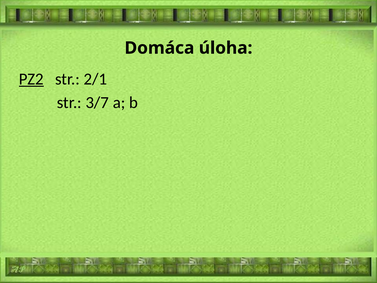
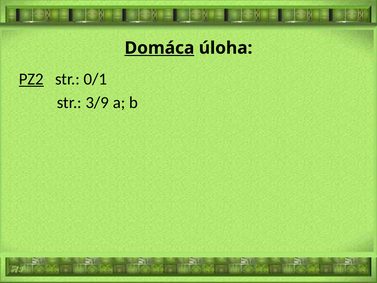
Domáca underline: none -> present (159, 48)
2/1: 2/1 -> 0/1 (95, 79)
3/7: 3/7 -> 3/9 (97, 103)
